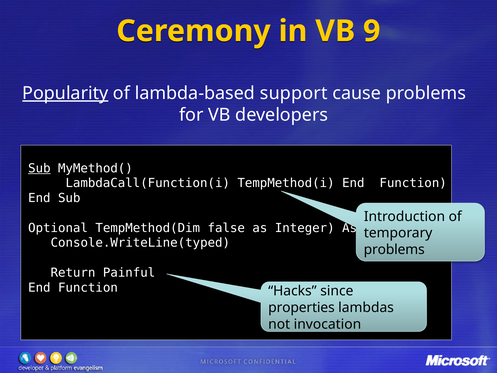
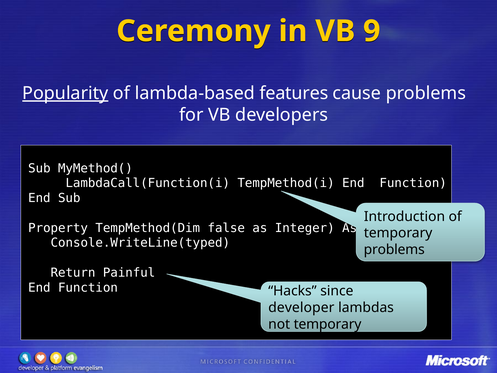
support: support -> features (294, 93)
Sub underline: present -> none (39, 168)
Optional: Optional -> Property (58, 228)
properties: properties -> developer (301, 307)
not invocation: invocation -> temporary (328, 324)
